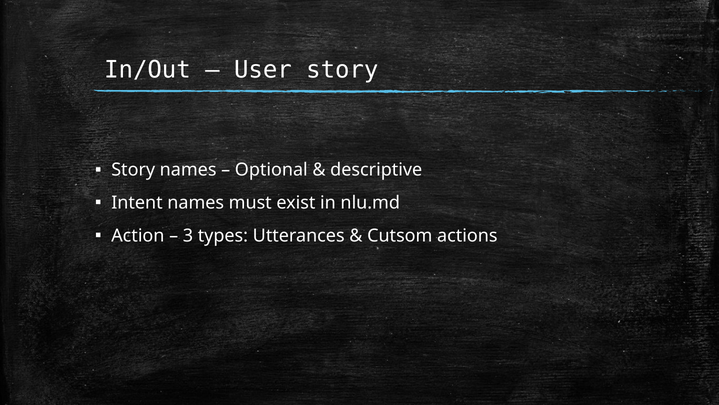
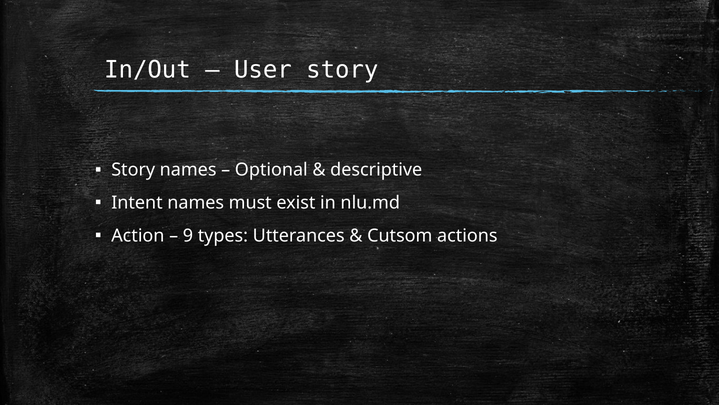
3: 3 -> 9 (188, 235)
